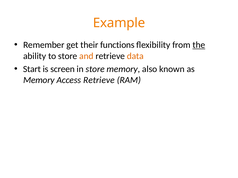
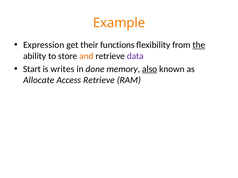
Remember: Remember -> Expression (44, 45)
data colour: orange -> purple (135, 56)
screen: screen -> writes (62, 69)
in store: store -> done (95, 69)
also underline: none -> present (150, 69)
Memory: Memory -> Allocate (39, 80)
